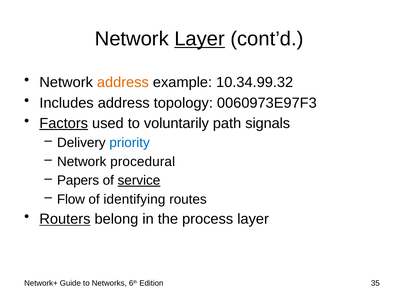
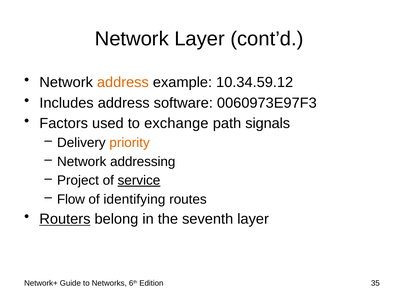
Layer underline: present -> none (200, 39)
10.34.99.32: 10.34.99.32 -> 10.34.59.12 (255, 82)
topology: topology -> software (183, 103)
Factors underline: present -> none (64, 123)
voluntarily: voluntarily -> exchange (176, 123)
priority colour: blue -> orange (130, 143)
procedural: procedural -> addressing (143, 162)
Papers: Papers -> Project (78, 180)
process: process -> seventh (208, 219)
